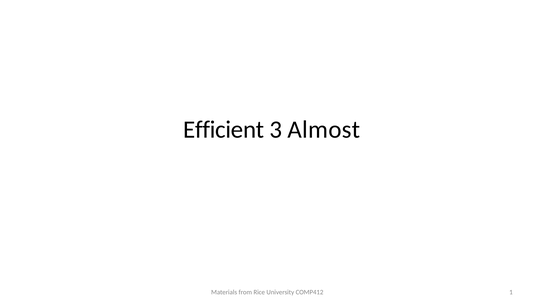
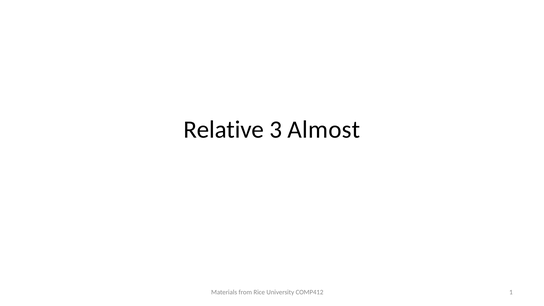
Efficient: Efficient -> Relative (224, 130)
